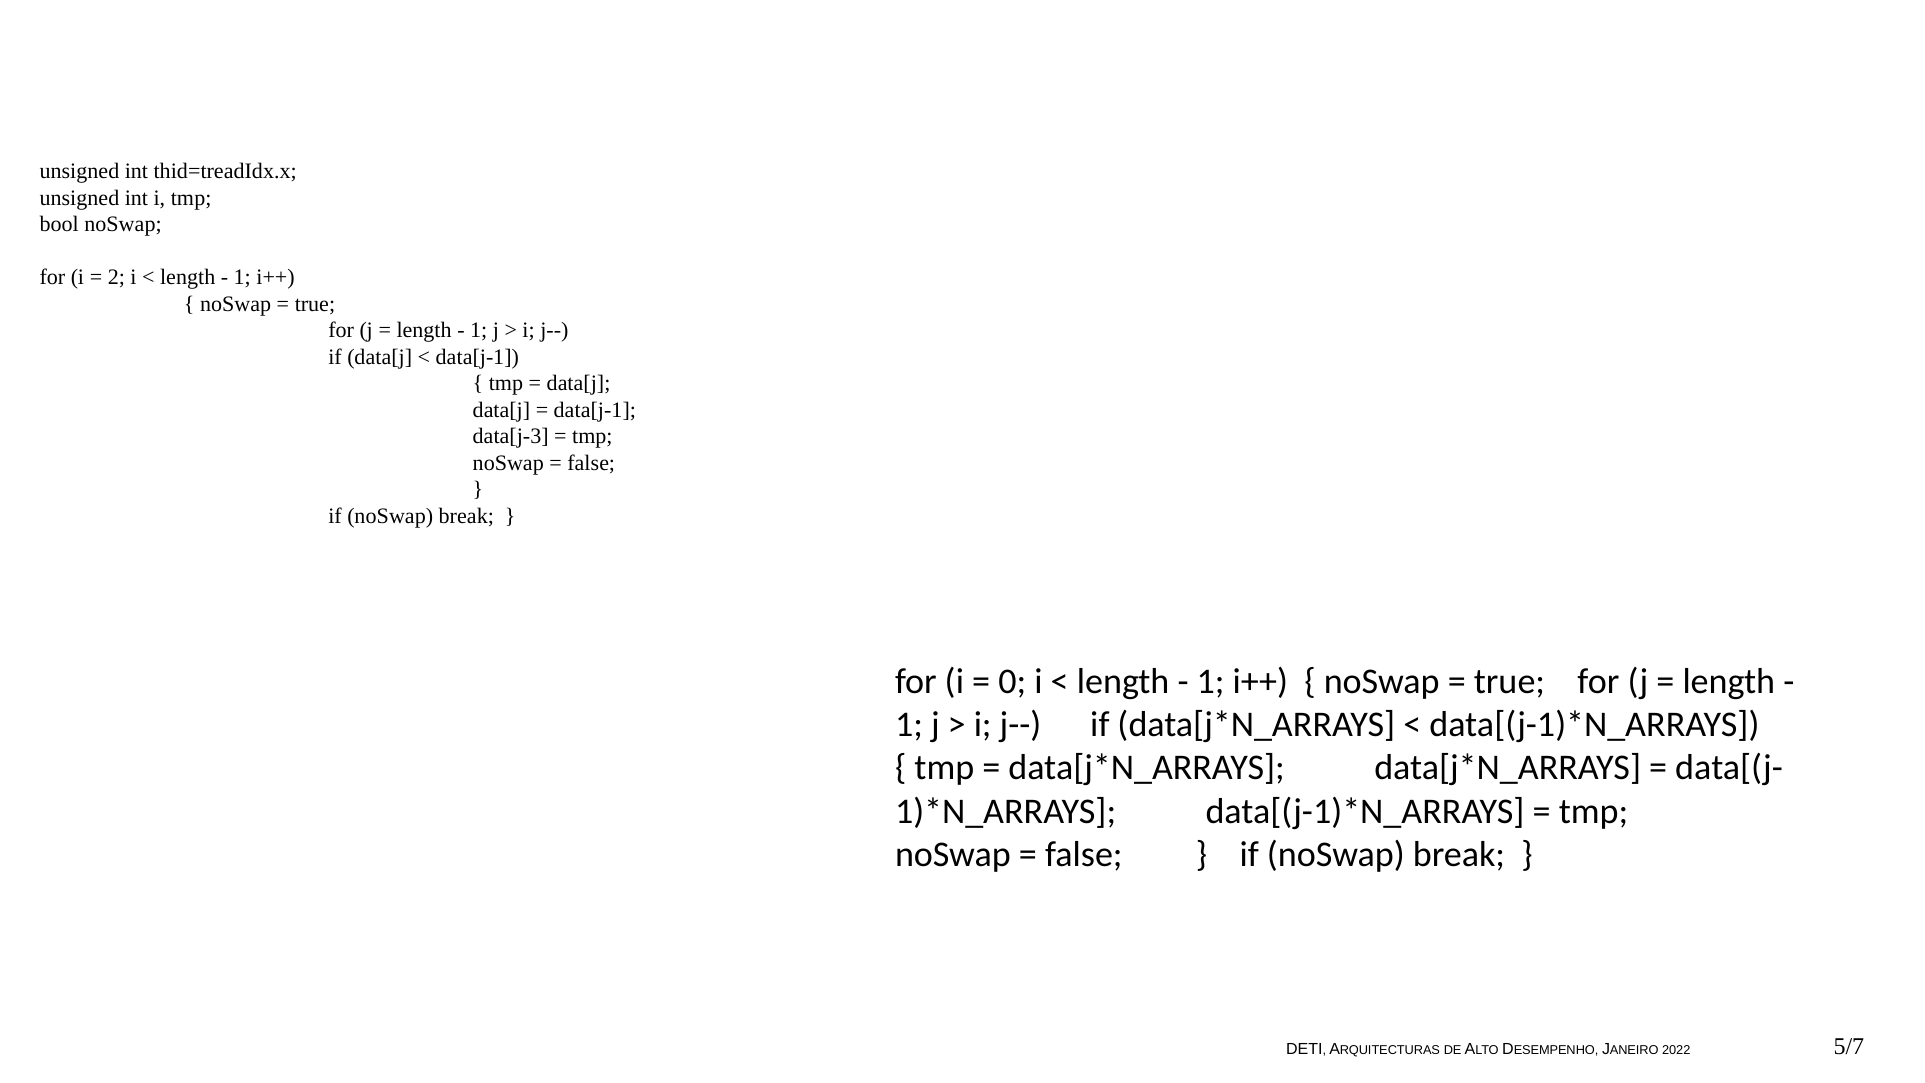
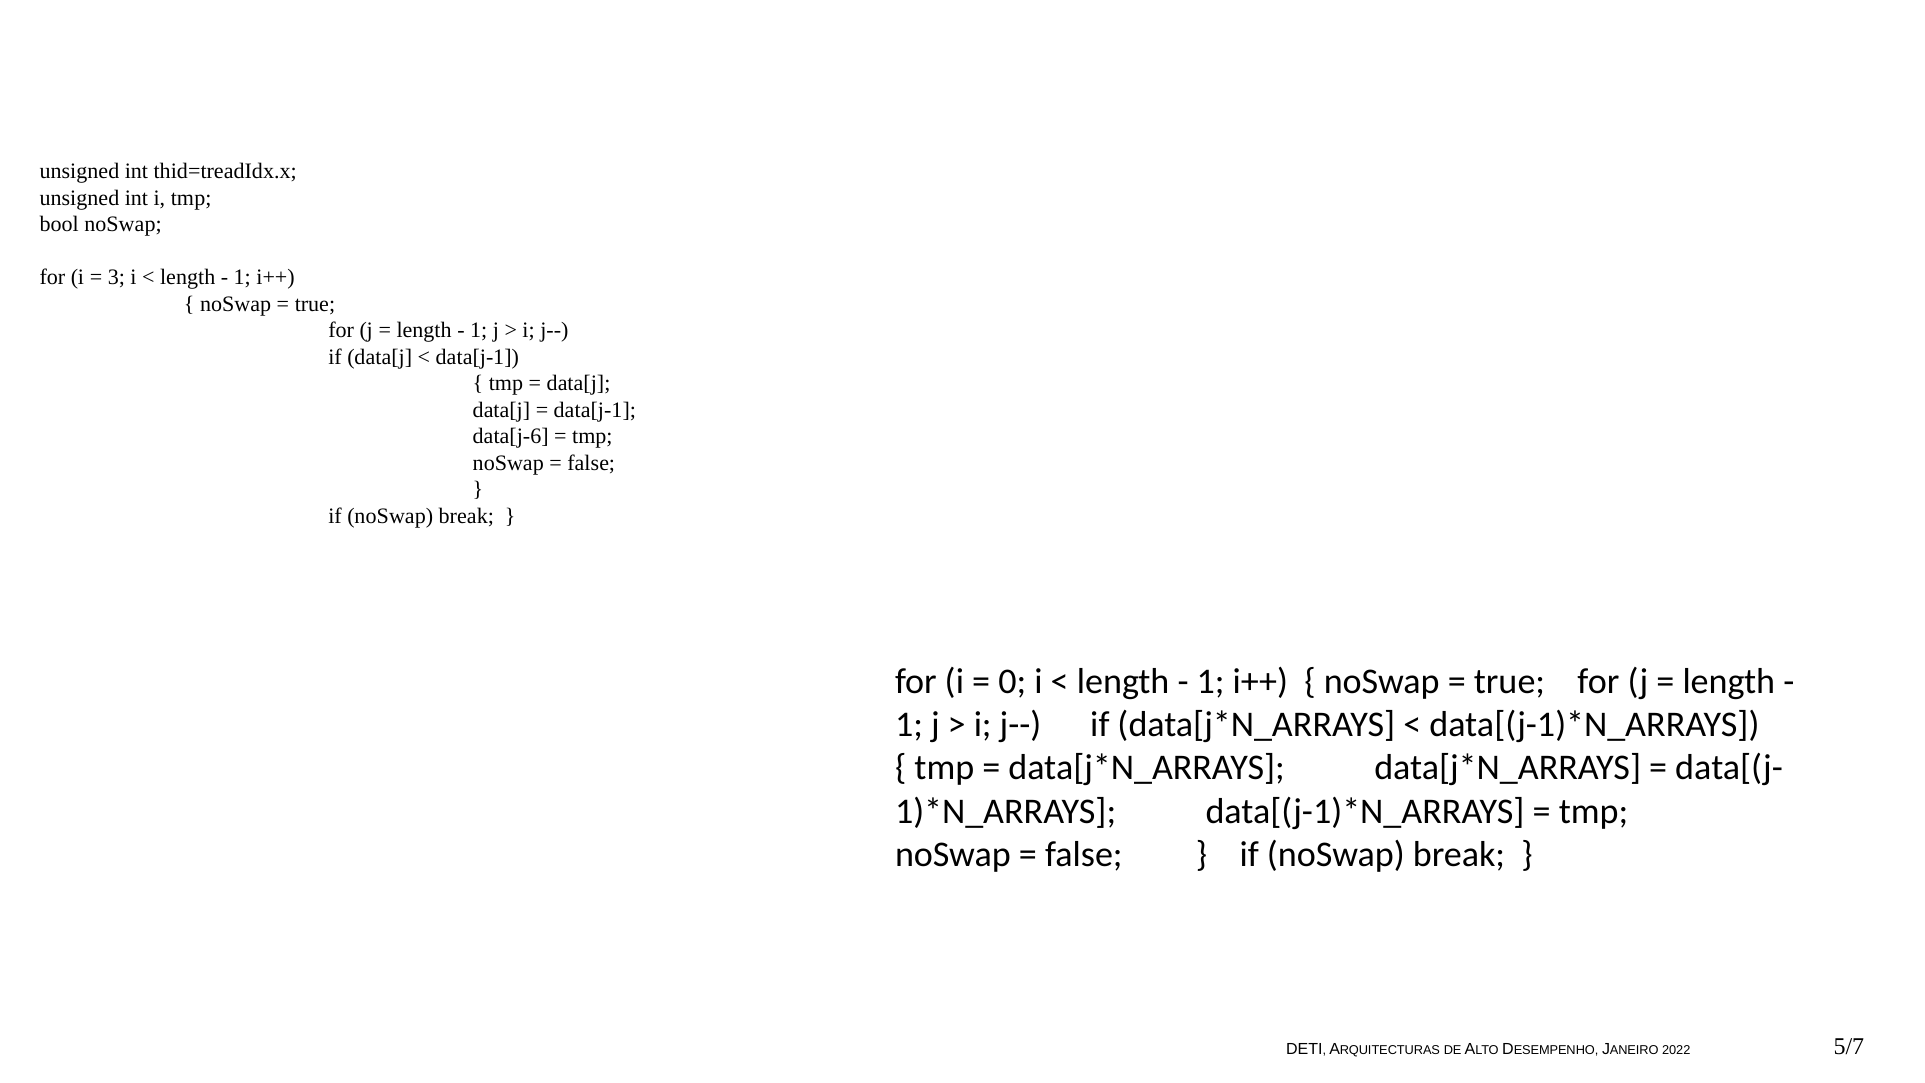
2: 2 -> 3 (116, 278)
data[j-3: data[j-3 -> data[j-6 (511, 436)
